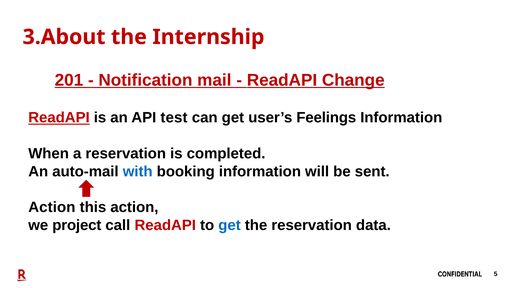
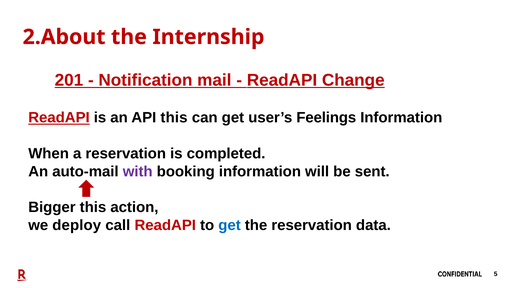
3.About: 3.About -> 2.About (64, 37)
API test: test -> this (174, 118)
with colour: blue -> purple (138, 172)
Action: Action -> Bigger (52, 208)
project: project -> deploy (77, 226)
